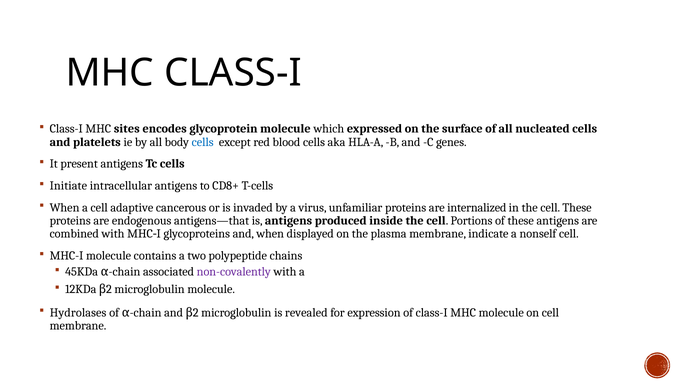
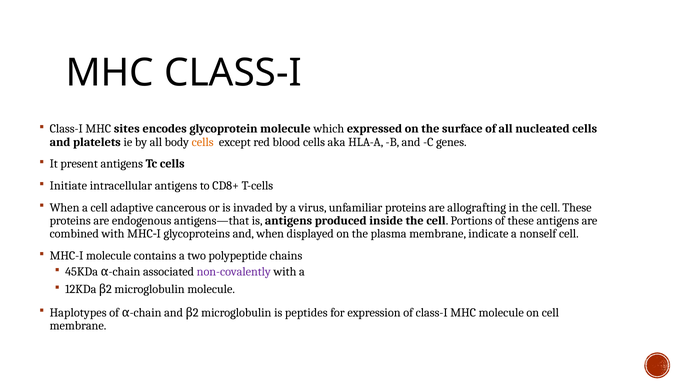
cells colour: blue -> orange (203, 142)
internalized: internalized -> allografting (477, 207)
Hydrolases: Hydrolases -> Haplotypes (78, 312)
revealed: revealed -> peptides (306, 312)
